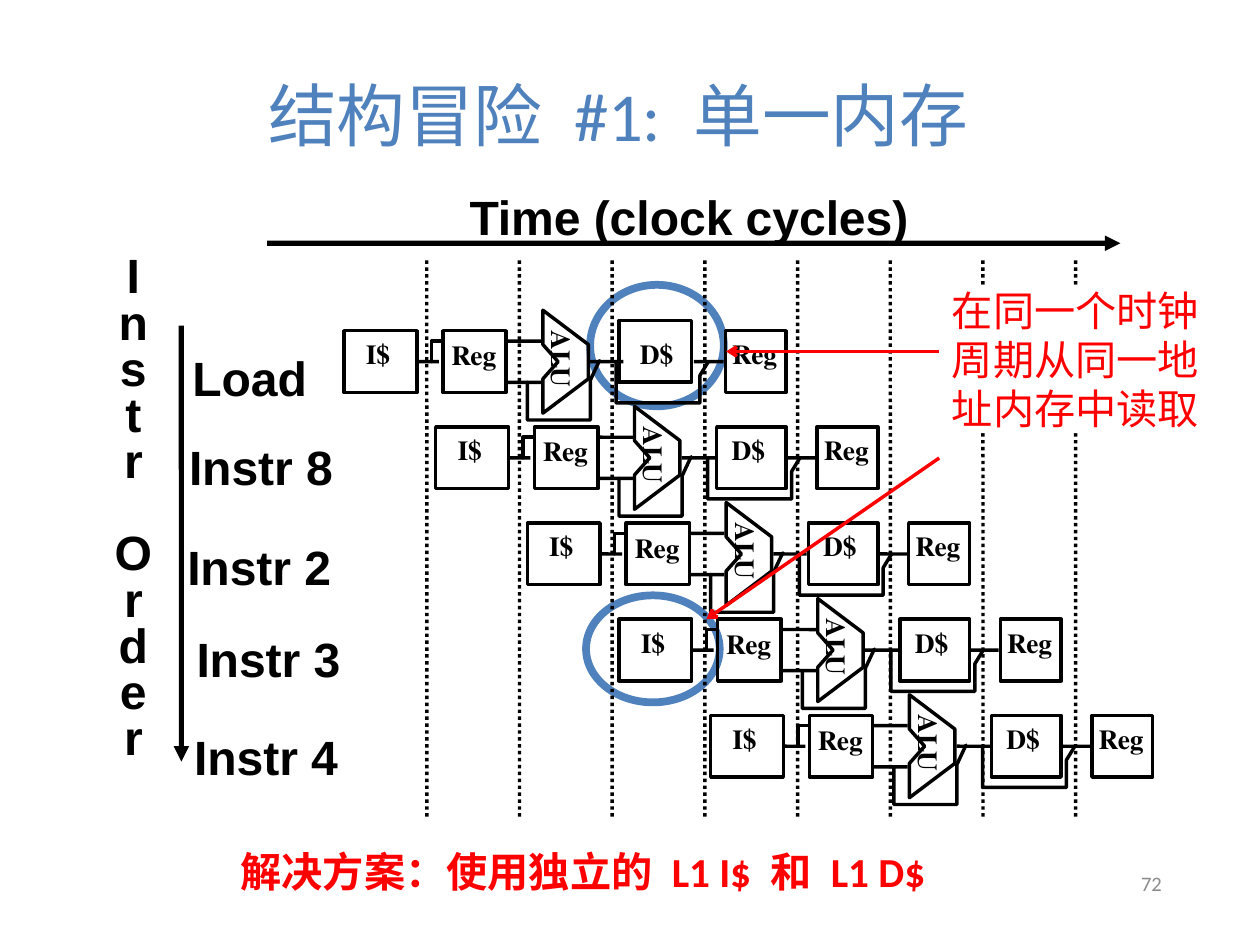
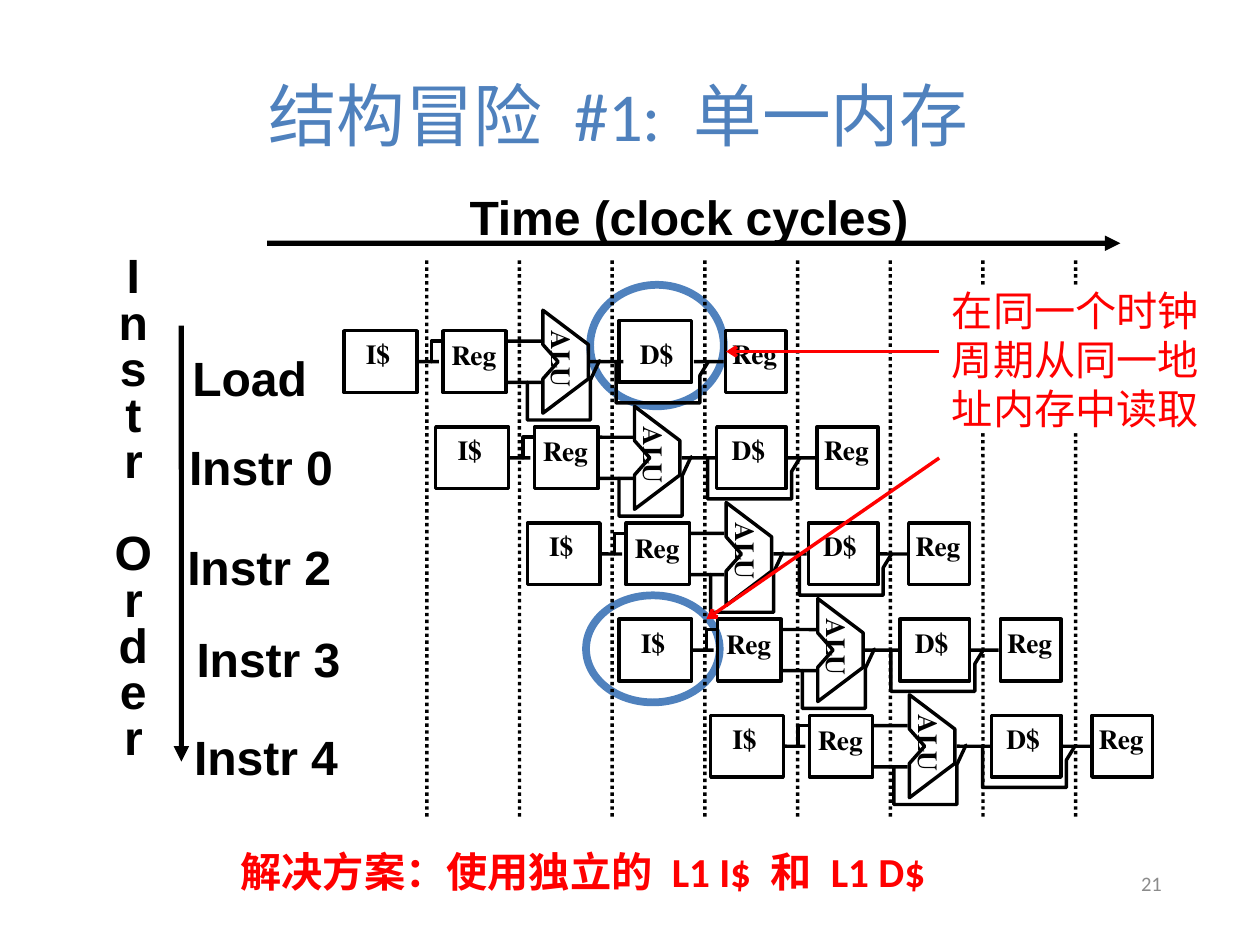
8: 8 -> 0 (319, 470)
72: 72 -> 21 (1151, 885)
